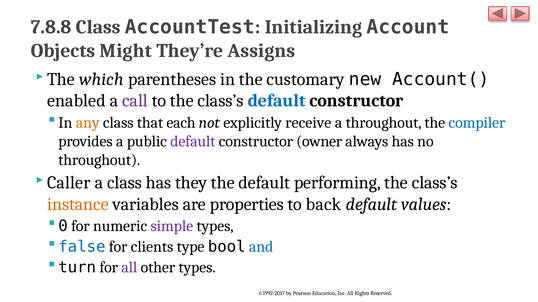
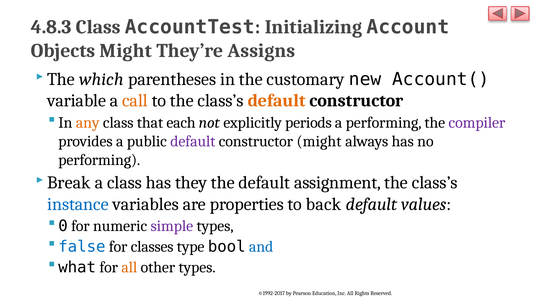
7.8.8: 7.8.8 -> 4.8.3 (51, 27)
enabled: enabled -> variable (76, 101)
call colour: purple -> orange (135, 101)
default colour: blue -> orange (277, 101)
receive: receive -> periods (308, 123)
a throughout: throughout -> performing (384, 123)
compiler colour: blue -> purple (477, 123)
constructor owner: owner -> might (319, 142)
throughout: throughout -> performing (99, 160)
Caller: Caller -> Break (69, 183)
performing: performing -> assignment (337, 183)
instance colour: orange -> blue (78, 205)
clients: clients -> classes (152, 247)
turn: turn -> what (77, 268)
all colour: purple -> orange (129, 268)
